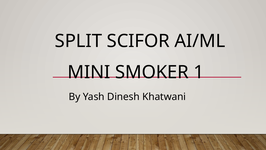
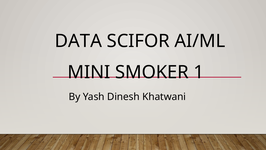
SPLIT: SPLIT -> DATA (78, 41)
